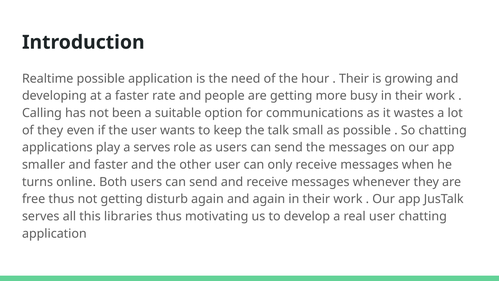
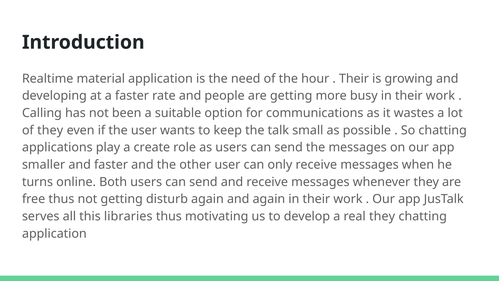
Realtime possible: possible -> material (101, 78)
a serves: serves -> create (152, 147)
real user: user -> they (382, 216)
